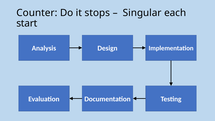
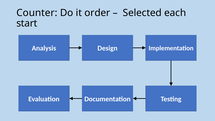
stops: stops -> order (97, 13)
Singular: Singular -> Selected (142, 13)
